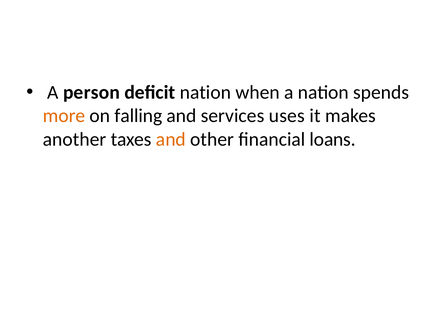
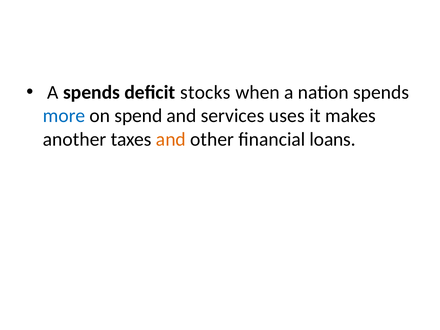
A person: person -> spends (92, 92)
deficit nation: nation -> stocks (205, 92)
more colour: orange -> blue (64, 116)
falling: falling -> spend (138, 116)
